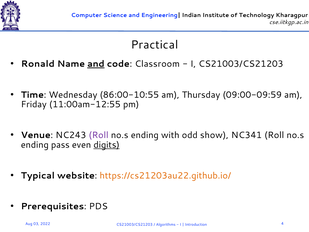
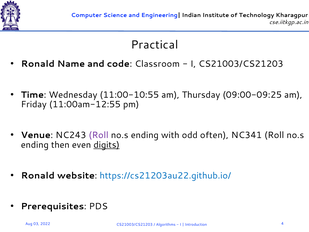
and underline: present -> none (96, 64)
86:00-10:55: 86:00-10:55 -> 11:00-10:55 (129, 95)
09:00-09:59: 09:00-09:59 -> 09:00-09:25 (252, 95)
show: show -> often (214, 135)
pass: pass -> then (60, 145)
Typical: Typical -> Ronald (38, 175)
https://cs21203au22.github.io/ colour: orange -> blue (165, 175)
